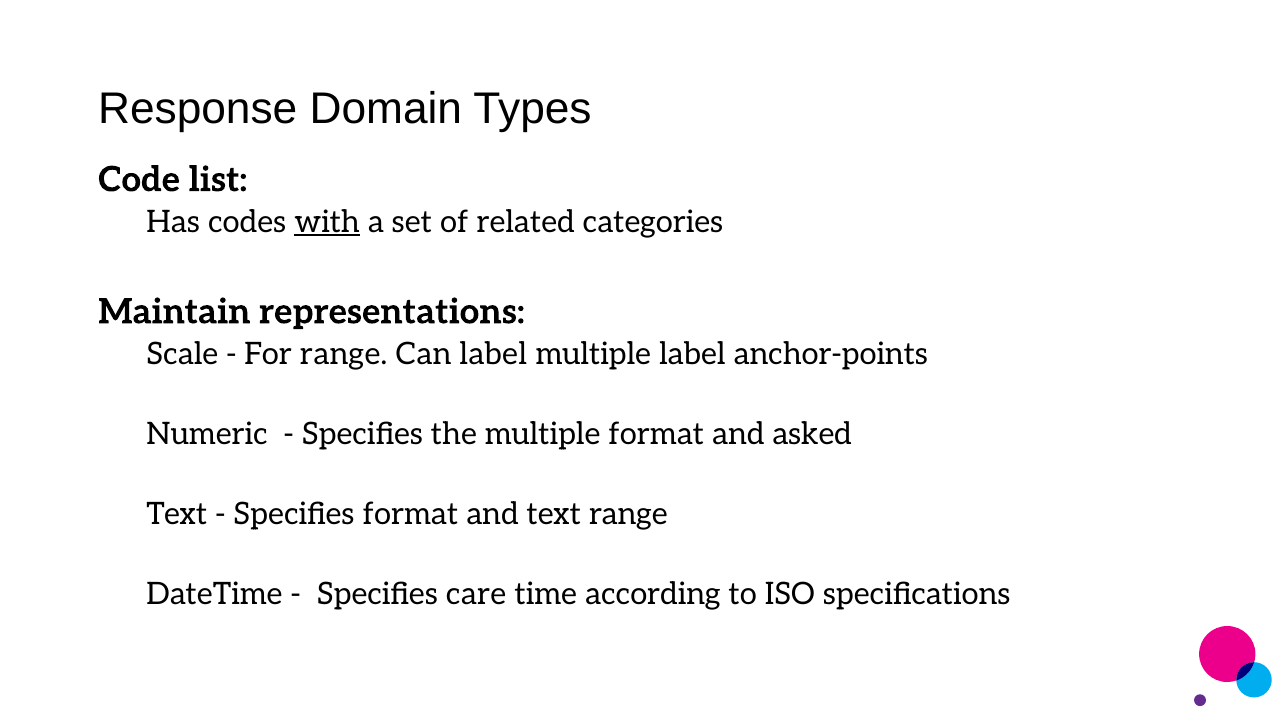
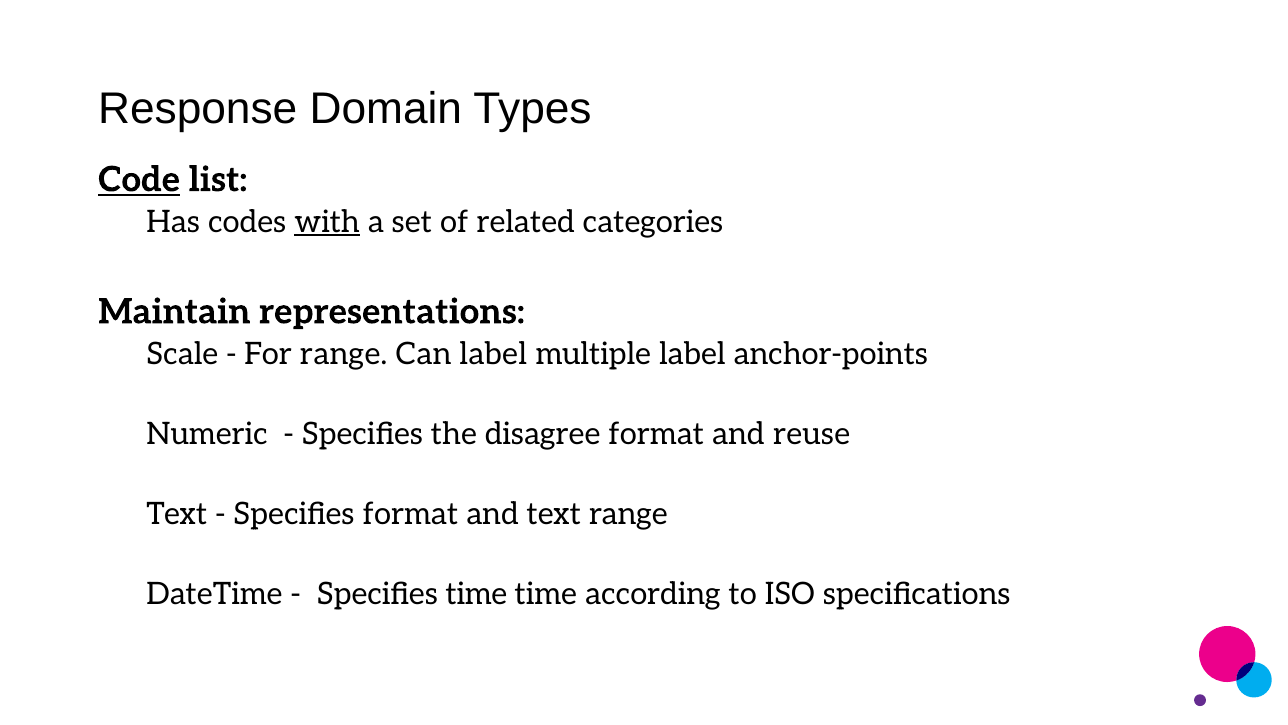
Code underline: none -> present (139, 180)
the multiple: multiple -> disagree (543, 434)
asked: asked -> reuse (812, 434)
Specifies care: care -> time (476, 594)
